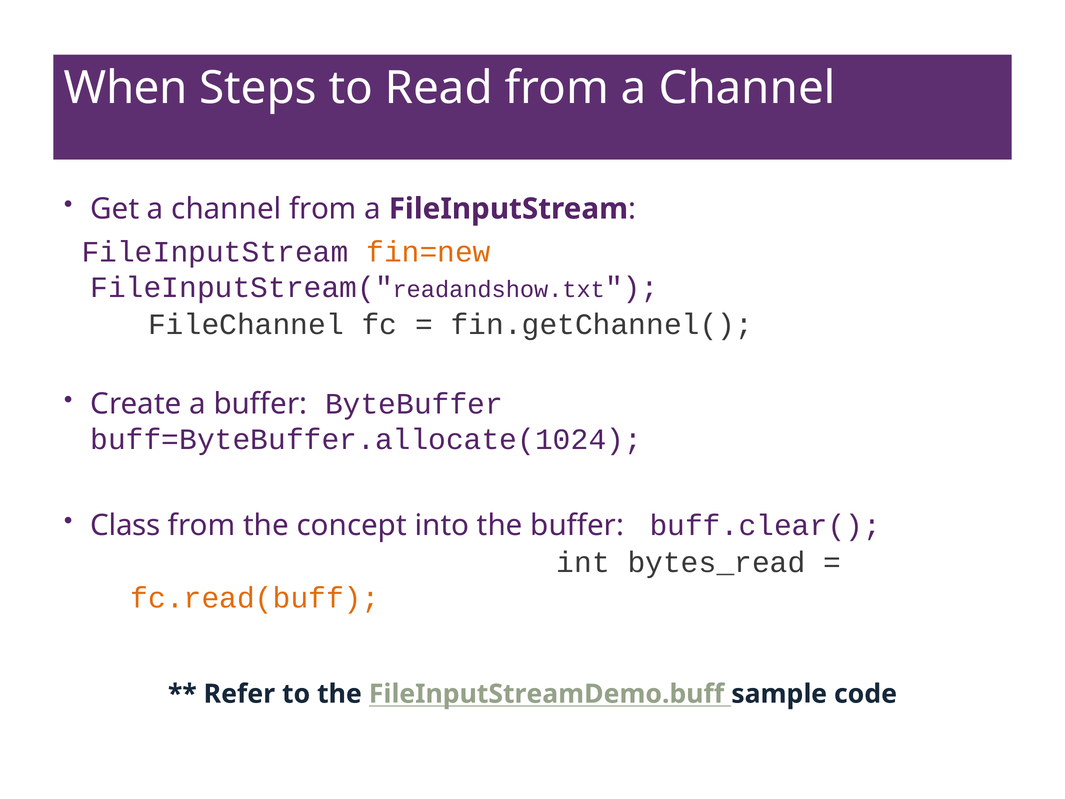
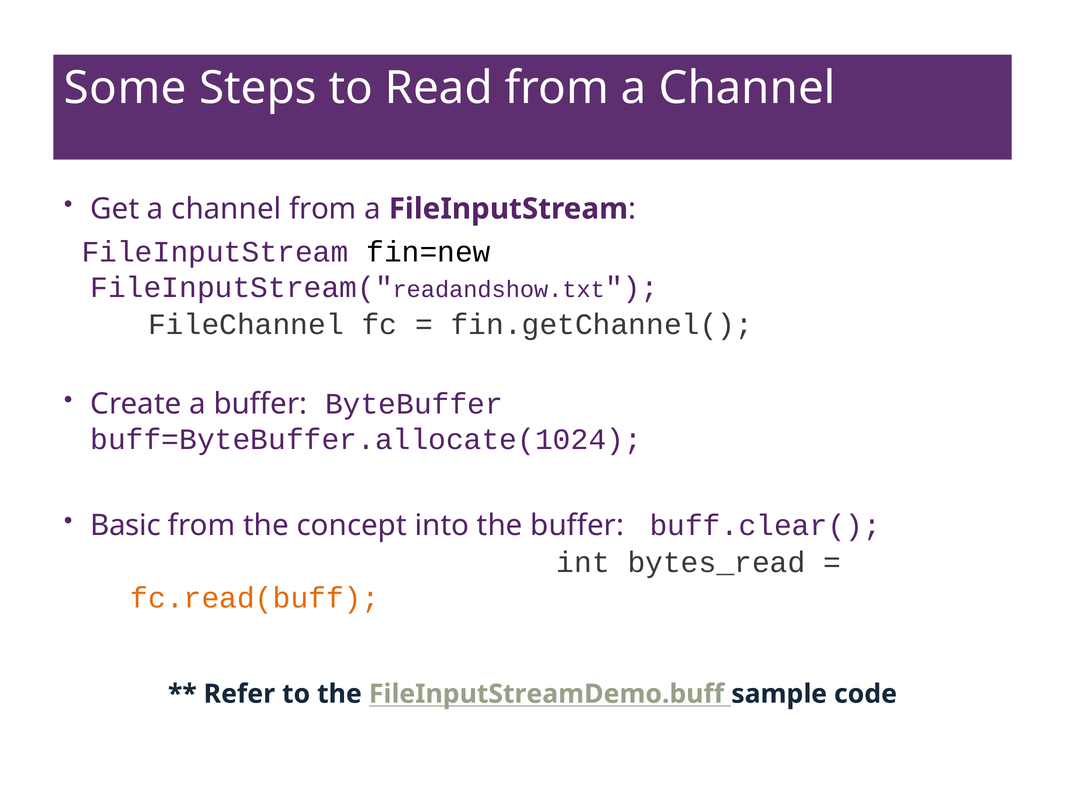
When: When -> Some (125, 88)
fin=new colour: orange -> black (429, 252)
Class: Class -> Basic (125, 525)
